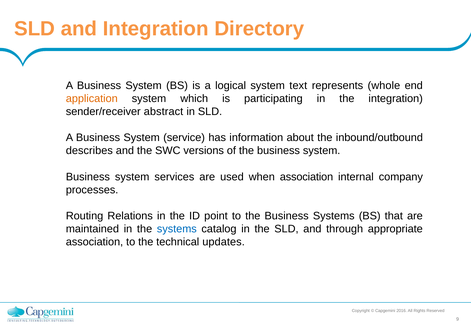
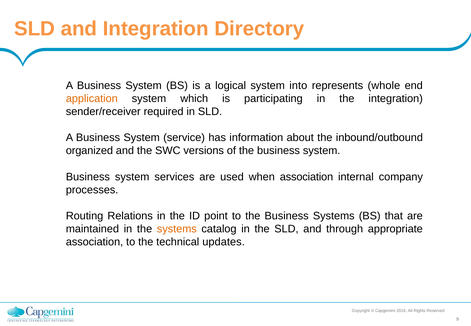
text: text -> into (298, 85)
abstract: abstract -> required (164, 112)
describes: describes -> organized (89, 151)
systems colour: blue -> orange (177, 229)
